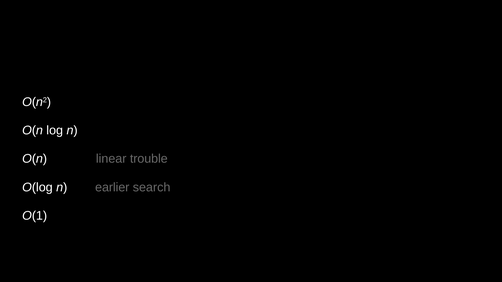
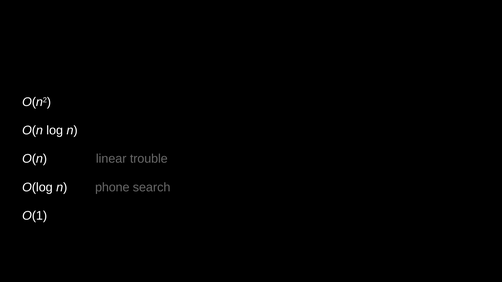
earlier: earlier -> phone (112, 187)
